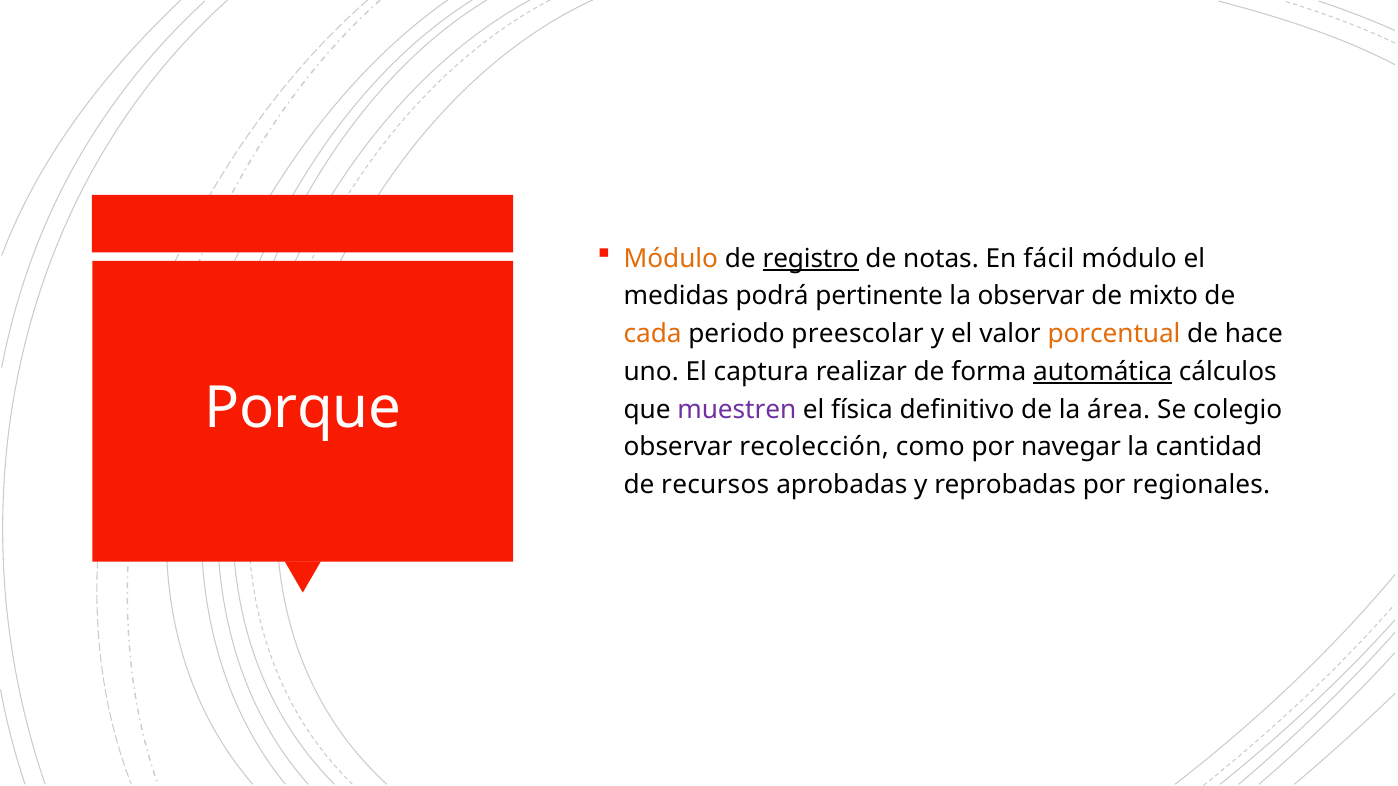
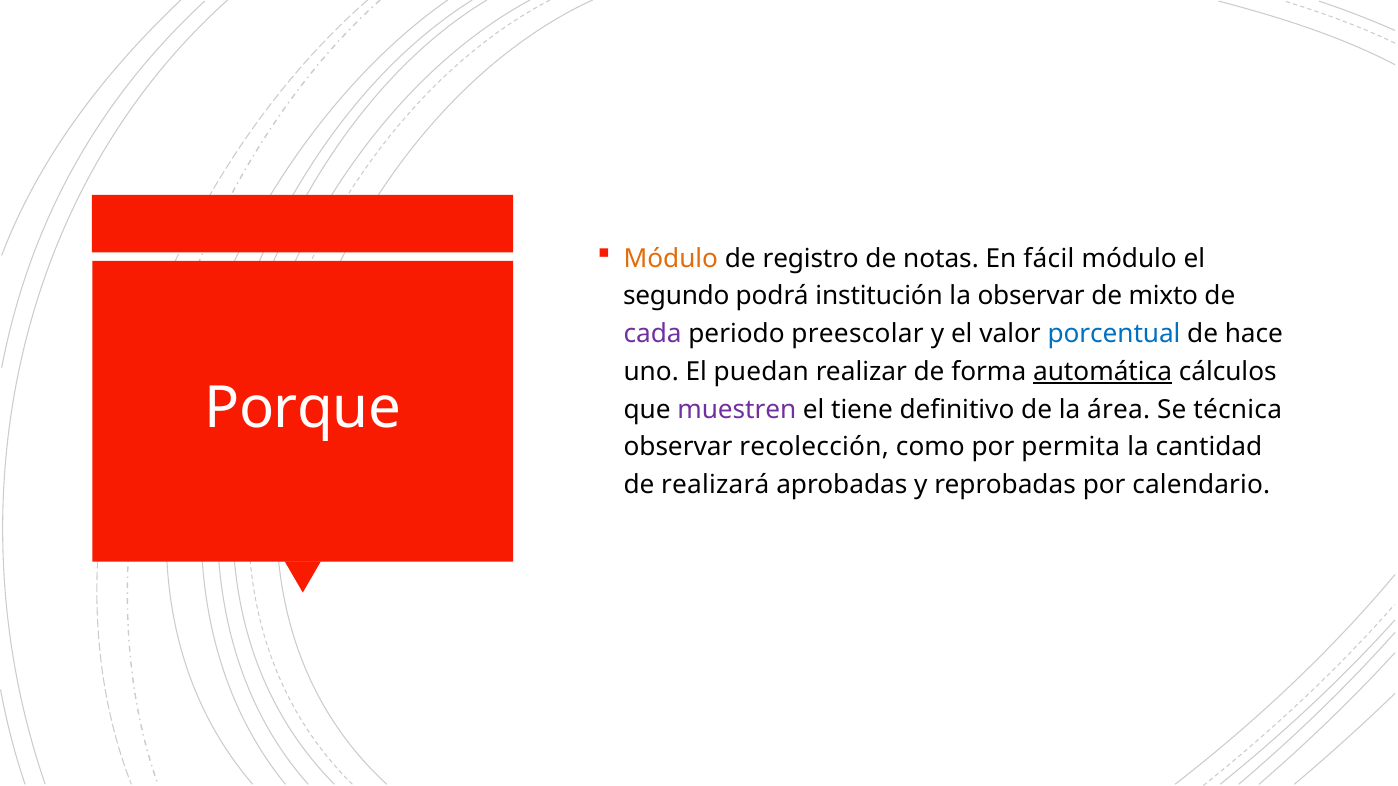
registro underline: present -> none (811, 259)
medidas: medidas -> segundo (676, 296)
pertinente: pertinente -> institución (879, 296)
cada colour: orange -> purple (653, 334)
porcentual colour: orange -> blue (1114, 334)
captura: captura -> puedan (761, 372)
física: física -> tiene (862, 410)
colegio: colegio -> técnica (1238, 410)
navegar: navegar -> permita (1071, 447)
recursos: recursos -> realizará (715, 485)
regionales: regionales -> calendario (1201, 485)
